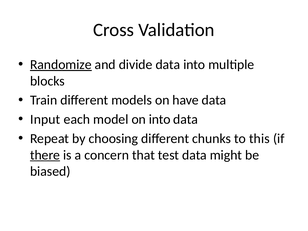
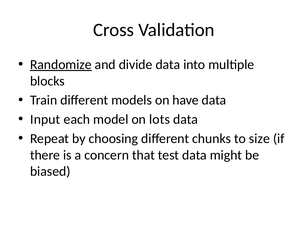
on into: into -> lots (160, 119)
this: this -> size (259, 139)
there underline: present -> none (45, 155)
